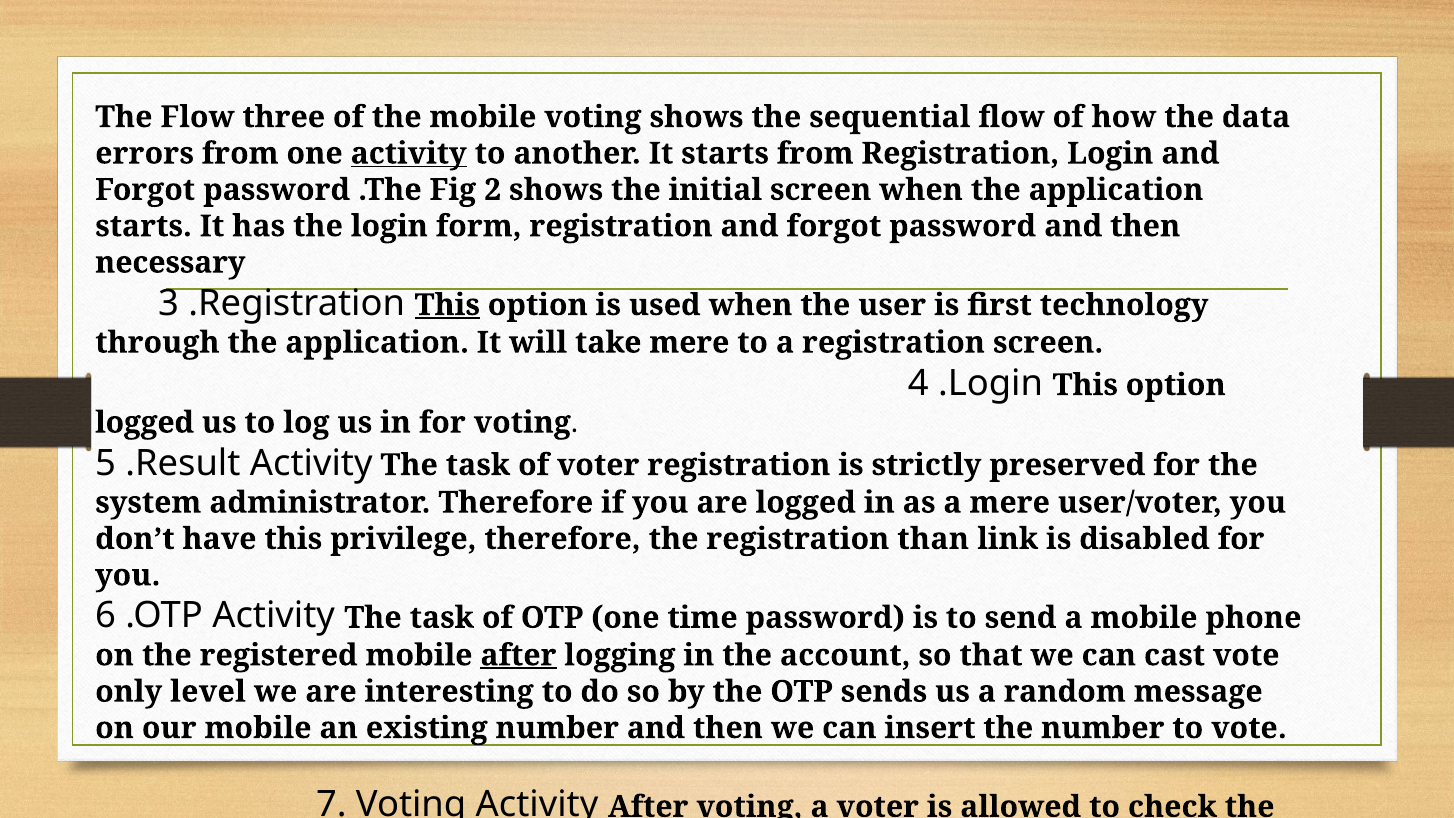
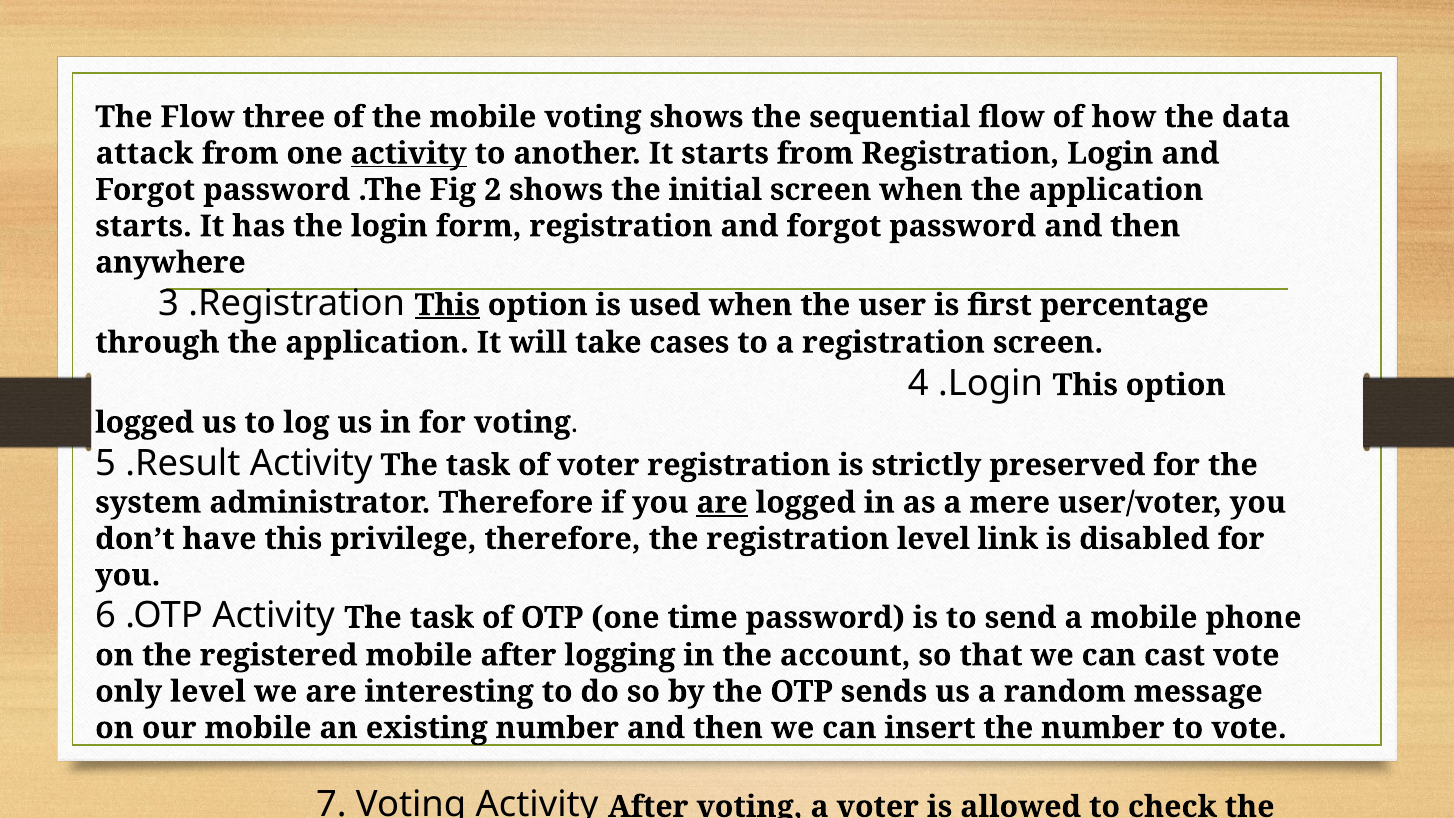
errors: errors -> attack (144, 153)
necessary: necessary -> anywhere (170, 263)
technology: technology -> percentage (1124, 305)
take mere: mere -> cases (689, 343)
are underline: none -> present (722, 503)
registration than: than -> level (933, 539)
after underline: present -> none (518, 655)
